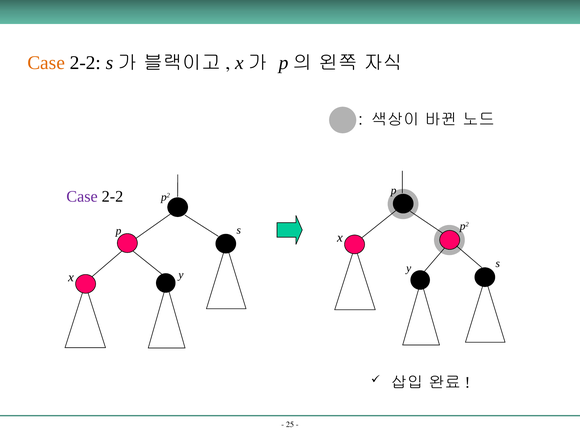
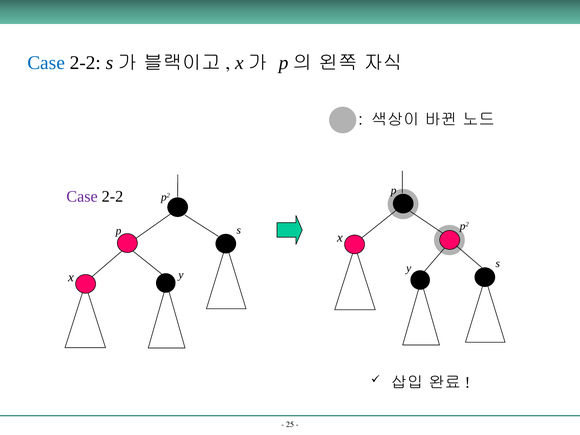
Case colour: orange -> blue (46, 63)
